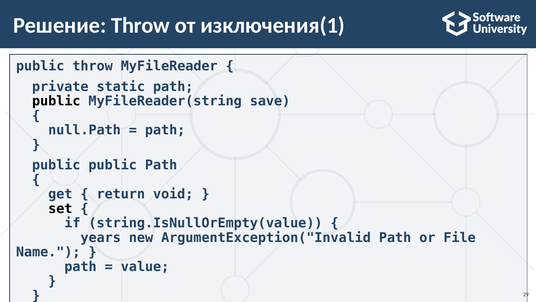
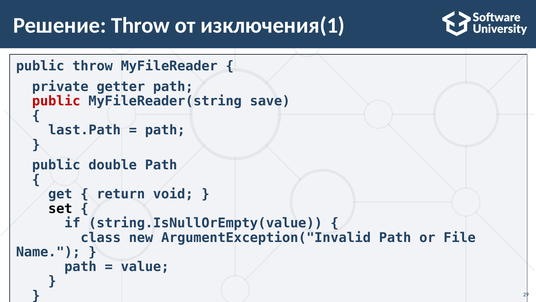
static: static -> getter (121, 87)
public colour: black -> red (56, 101)
null.Path: null.Path -> last.Path (85, 130)
public public: public -> double (113, 165)
years: years -> class (101, 237)
